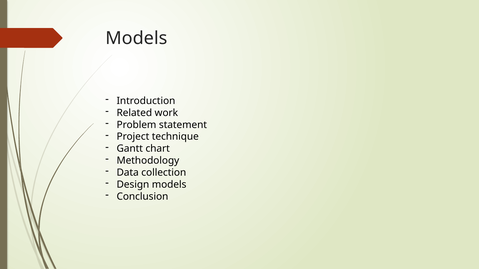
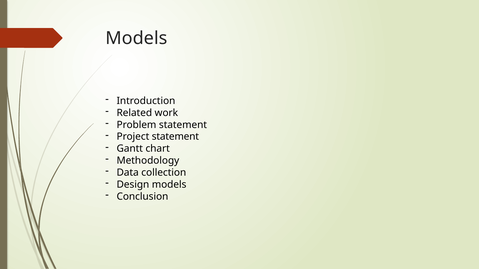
Project technique: technique -> statement (175, 137)
